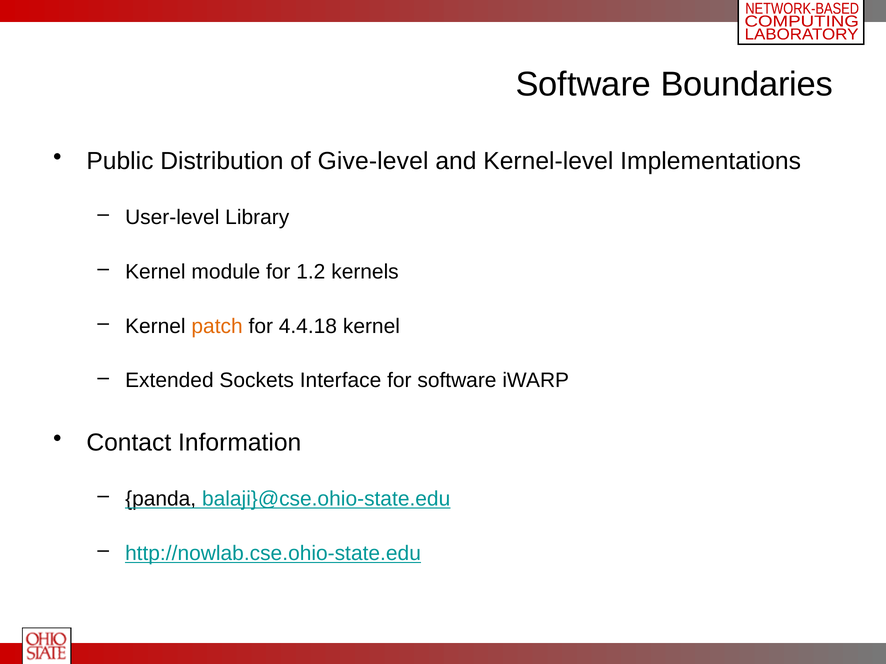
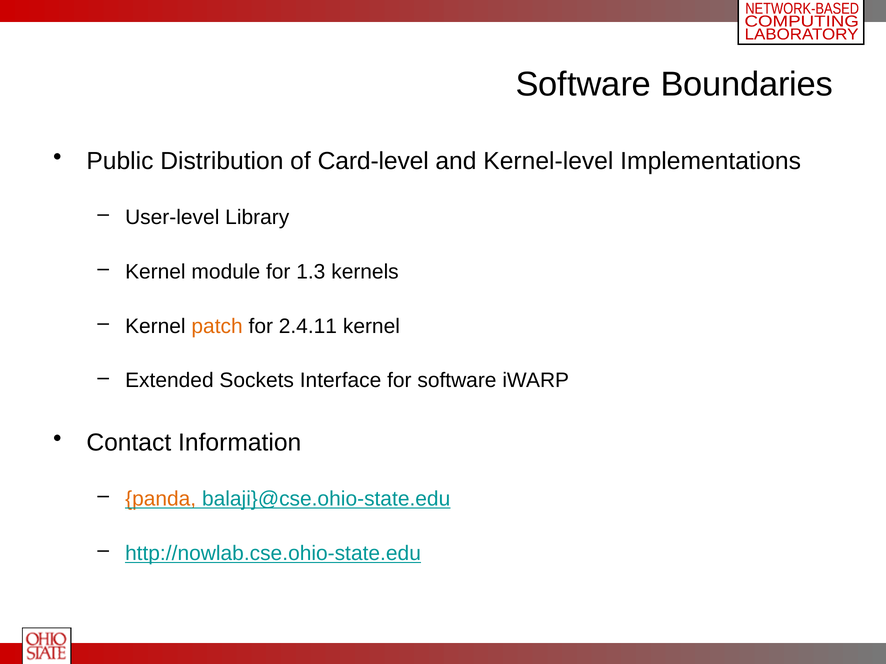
Give-level: Give-level -> Card-level (373, 161)
1.2: 1.2 -> 1.3 (311, 272)
4.4.18: 4.4.18 -> 2.4.11 (308, 326)
panda colour: black -> orange (161, 499)
